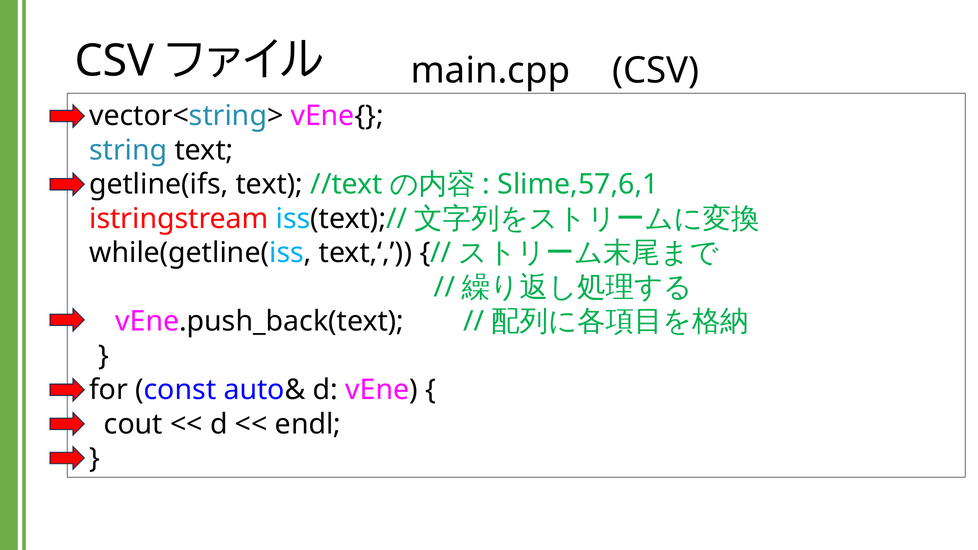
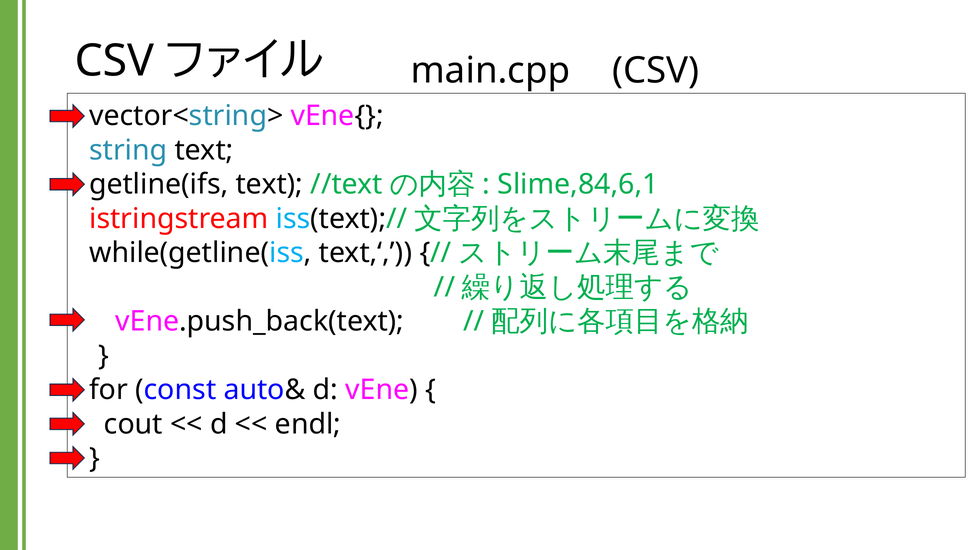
Slime,57,6,1: Slime,57,6,1 -> Slime,84,6,1 (578, 184)
